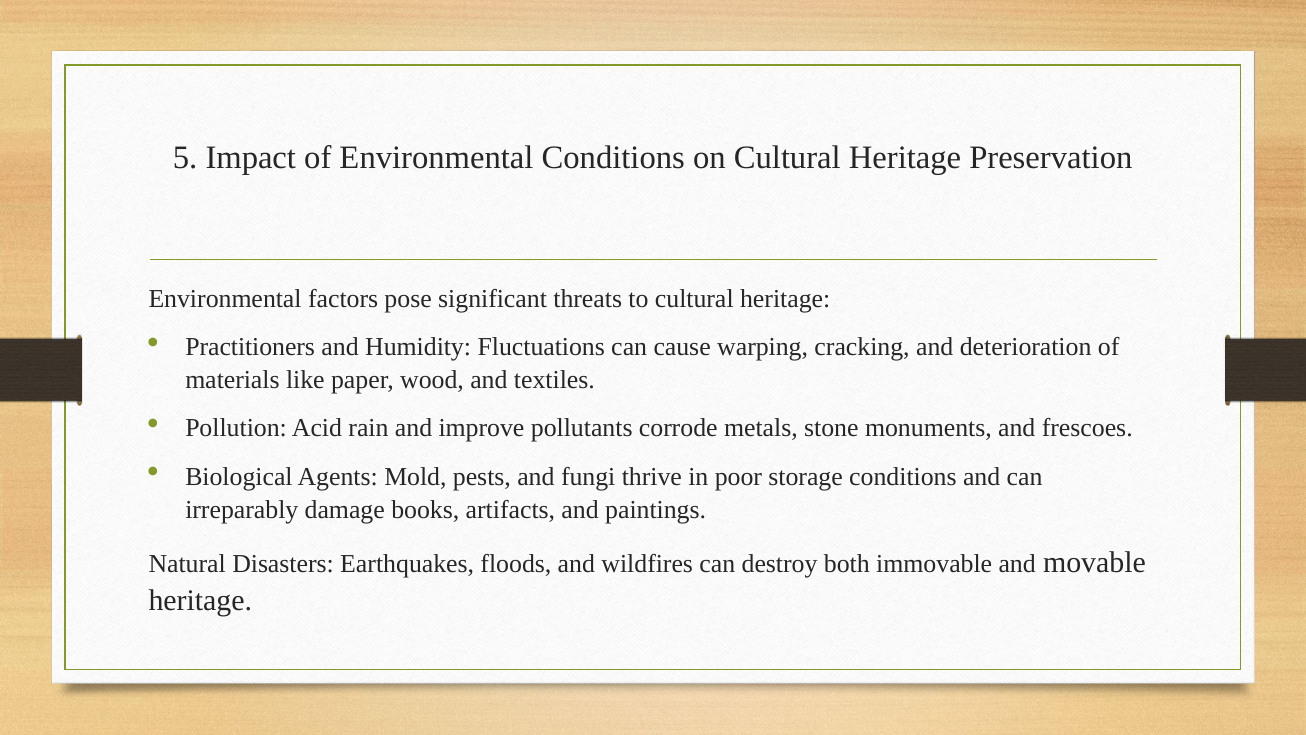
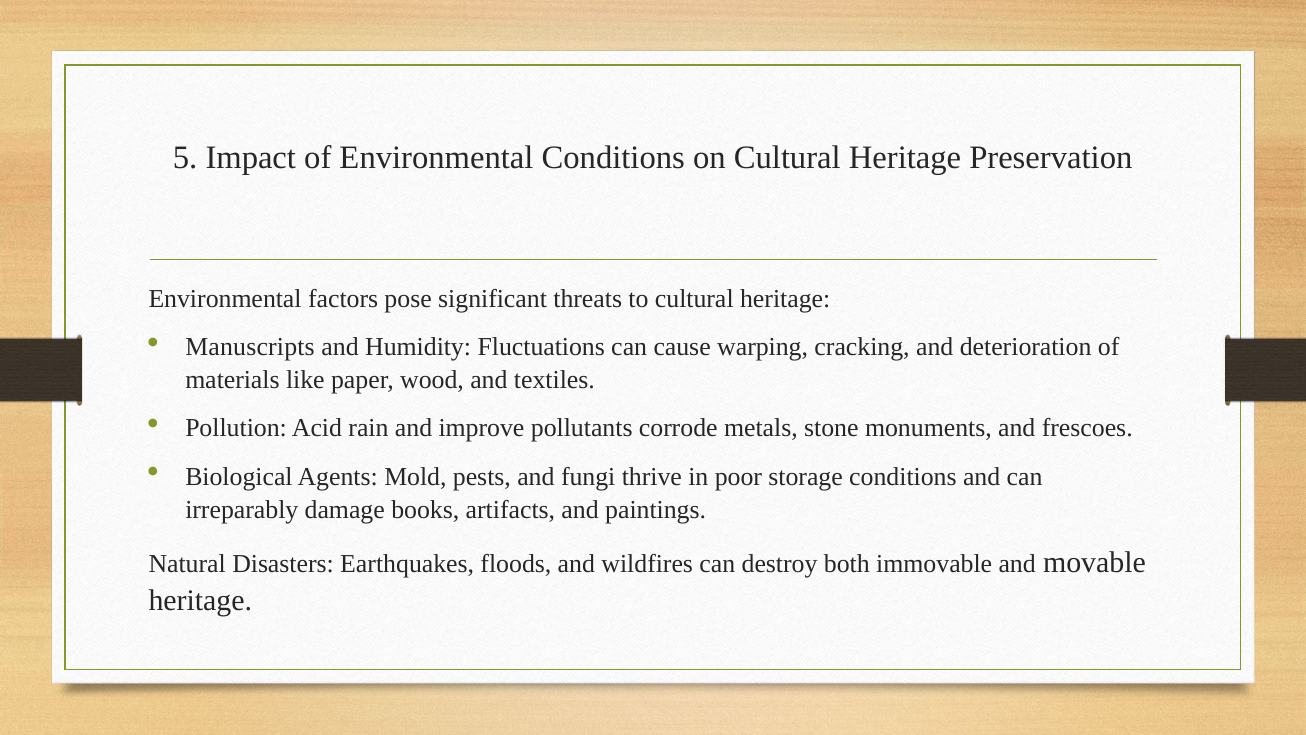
Practitioners: Practitioners -> Manuscripts (250, 347)
